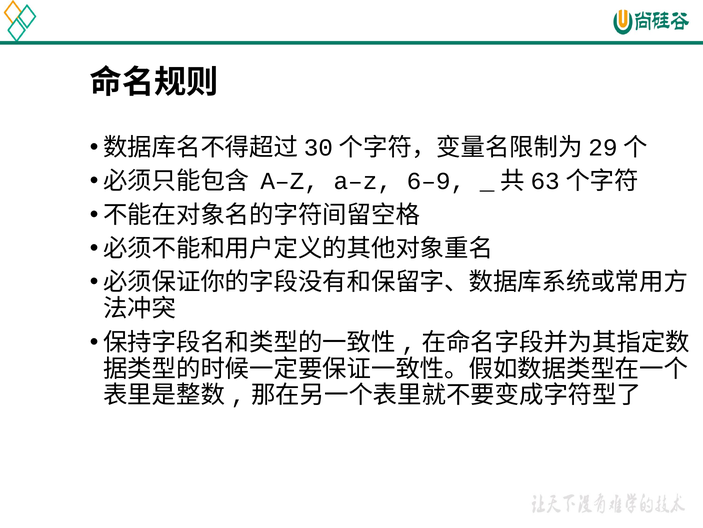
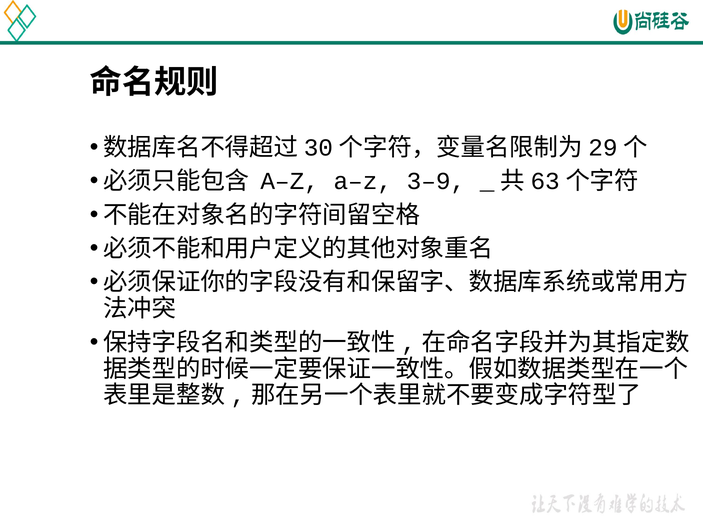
6–9: 6–9 -> 3–9 (436, 181)
